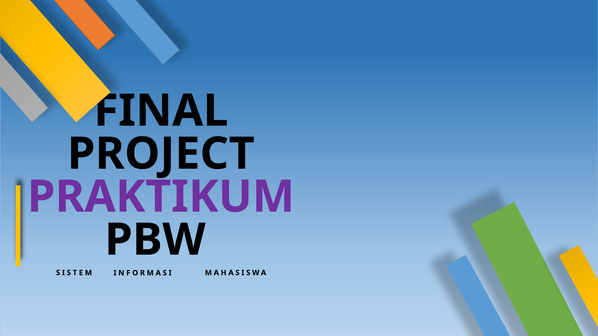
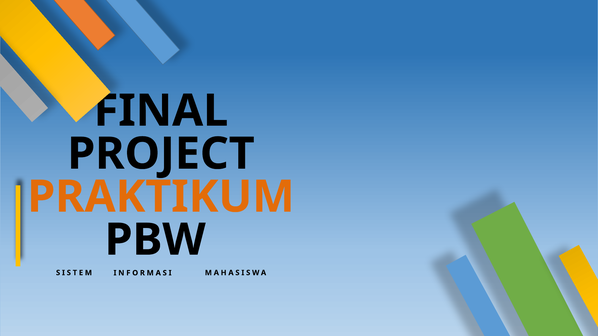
PRAKTIKUM colour: purple -> orange (161, 197)
